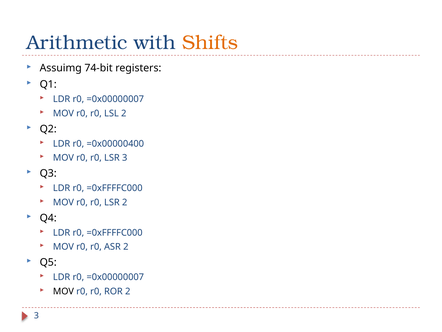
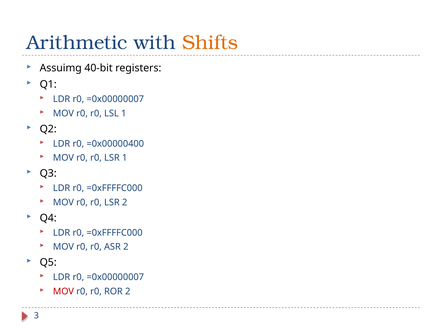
74-bit: 74-bit -> 40-bit (99, 68)
LSL 2: 2 -> 1 (124, 113)
LSR 3: 3 -> 1 (125, 158)
MOV colour: black -> red (63, 291)
